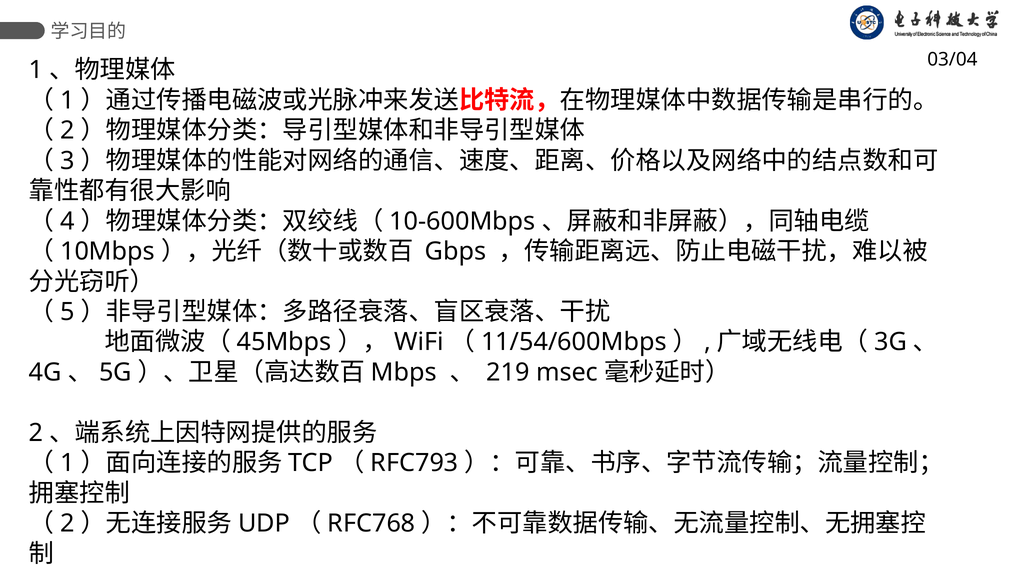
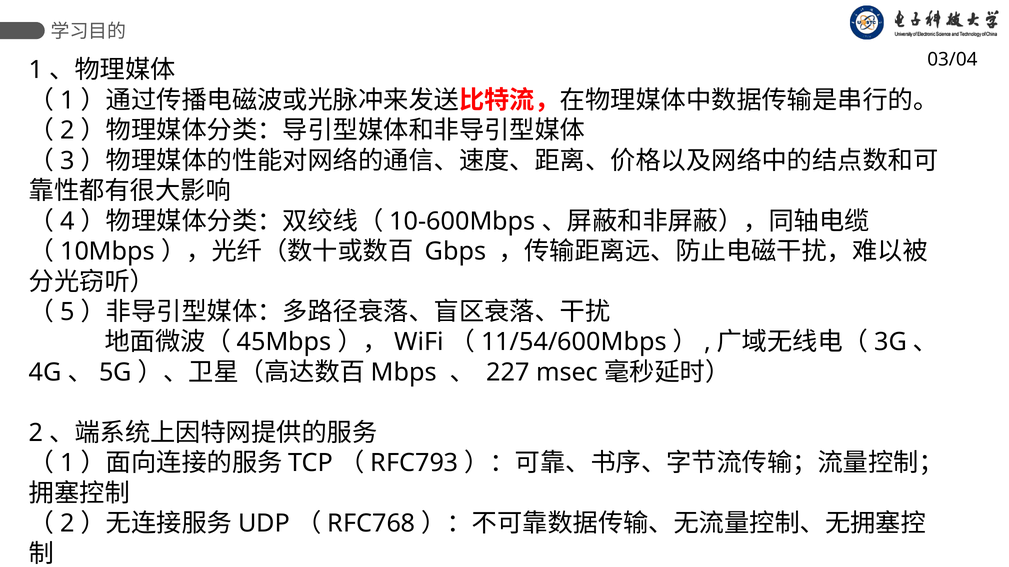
219: 219 -> 227 (508, 373)
